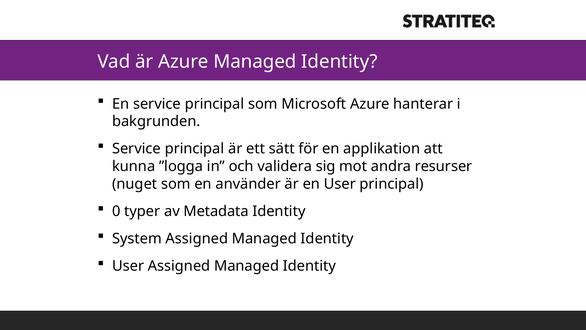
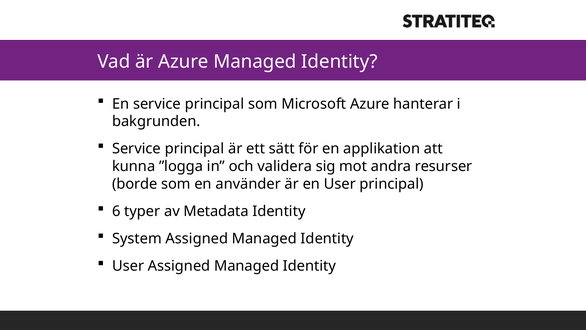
nuget: nuget -> borde (135, 184)
0: 0 -> 6 (116, 211)
